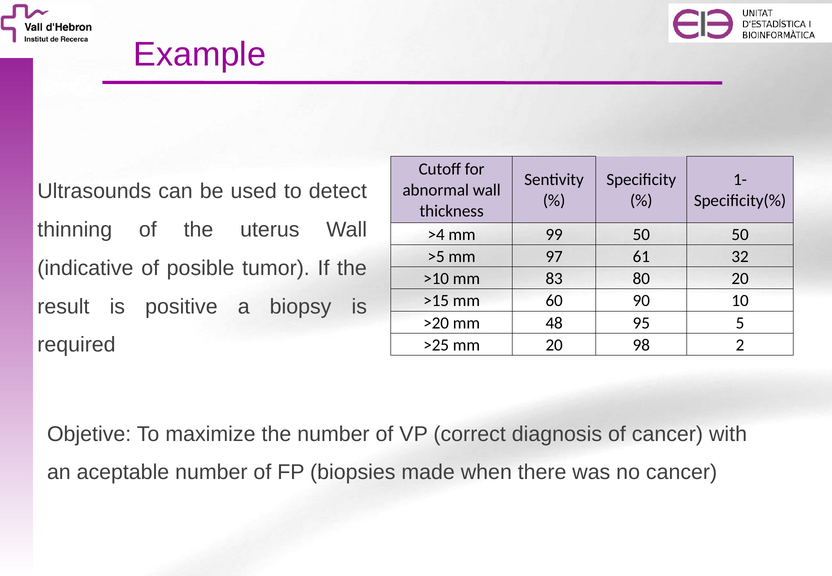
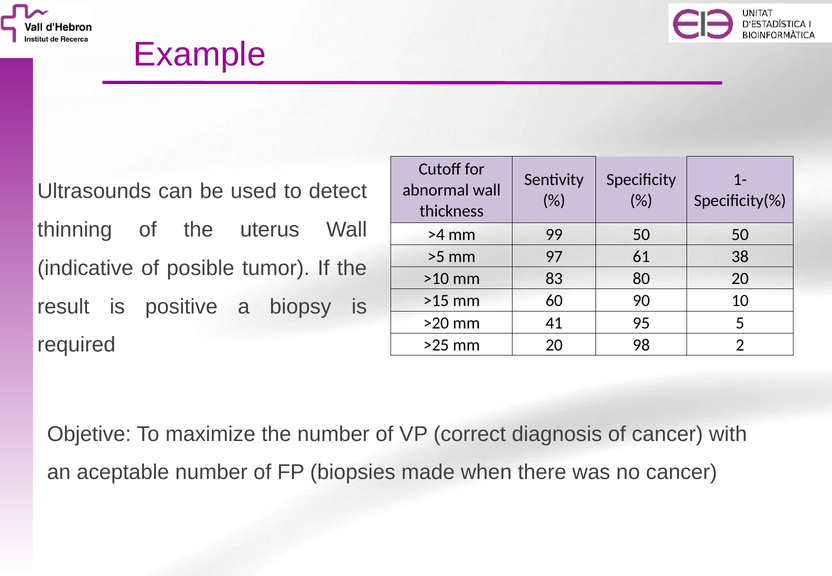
32: 32 -> 38 (740, 257)
48: 48 -> 41 (554, 323)
